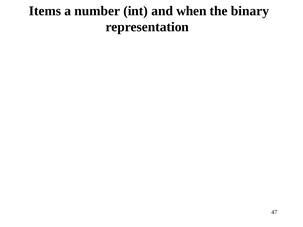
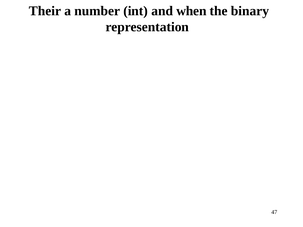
Items: Items -> Their (45, 11)
